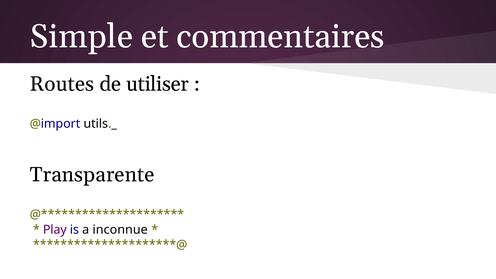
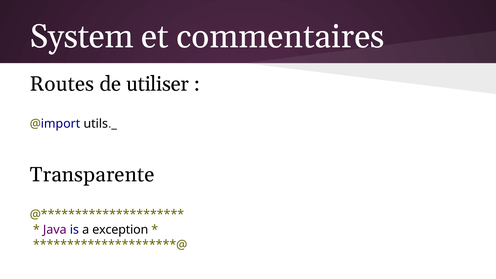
Simple: Simple -> System (82, 37)
Play: Play -> Java (55, 230)
inconnue: inconnue -> exception (120, 230)
